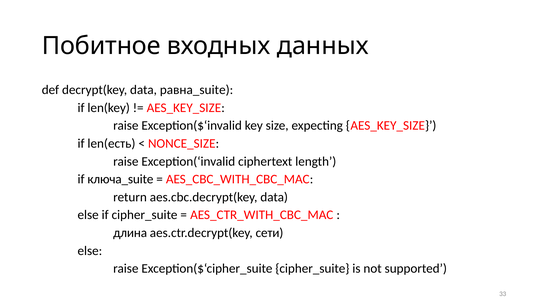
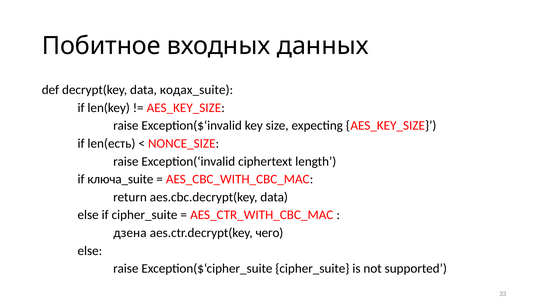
равна_suite: равна_suite -> кодах_suite (197, 90)
длина: длина -> дзена (130, 233)
сети: сети -> чего (269, 233)
